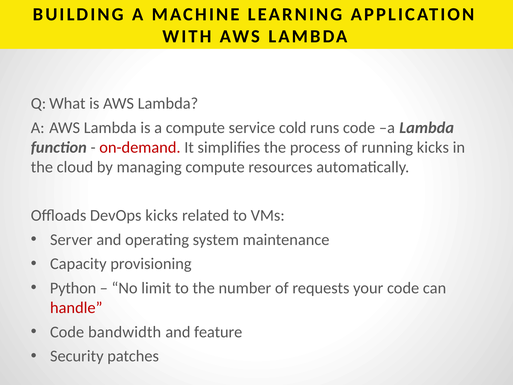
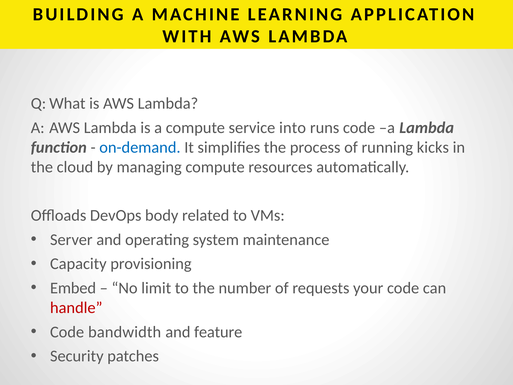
cold: cold -> into (293, 128)
on-demand colour: red -> blue (140, 147)
DevOps kicks: kicks -> body (162, 215)
Python: Python -> Embed (73, 288)
